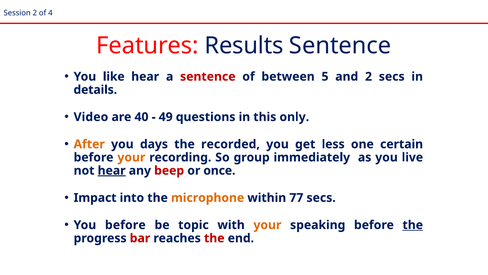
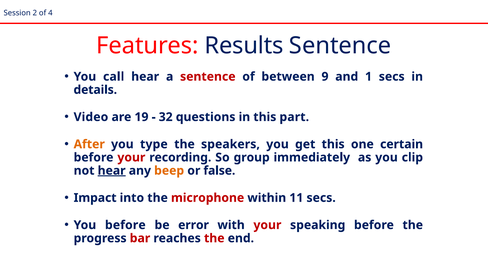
like: like -> call (114, 76)
5: 5 -> 9 (325, 76)
and 2: 2 -> 1 (369, 76)
40: 40 -> 19 (141, 117)
49: 49 -> 32 (166, 117)
only: only -> part (294, 117)
days: days -> type (154, 144)
recorded: recorded -> speakers (230, 144)
get less: less -> this (333, 144)
your colour: orange -> red (131, 157)
live: live -> clip (412, 157)
beep colour: red -> orange (169, 170)
once: once -> false (219, 170)
microphone colour: orange -> red (208, 197)
77: 77 -> 11 (296, 197)
topic: topic -> error (194, 225)
your colour: orange -> red (267, 225)
the underline: present -> none (413, 225)
